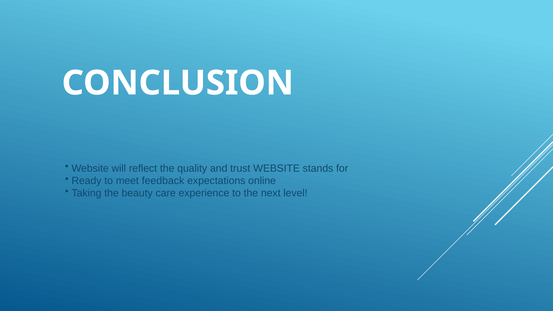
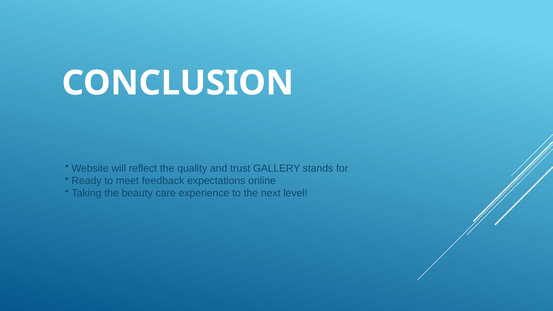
trust WEBSITE: WEBSITE -> GALLERY (277, 168)
